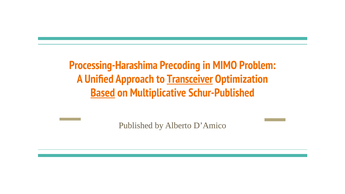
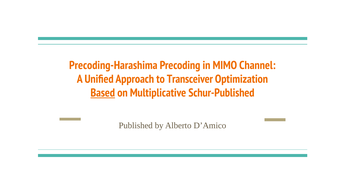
Processing-Harashima: Processing-Harashima -> Precoding-Harashima (113, 65)
Problem: Problem -> Channel (257, 65)
Transceiver underline: present -> none (190, 79)
